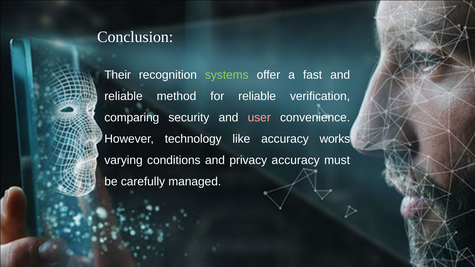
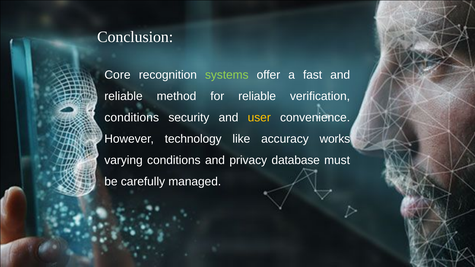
Their: Their -> Core (118, 75)
comparing: comparing -> conditions (132, 118)
user colour: pink -> yellow (259, 118)
privacy accuracy: accuracy -> database (296, 160)
